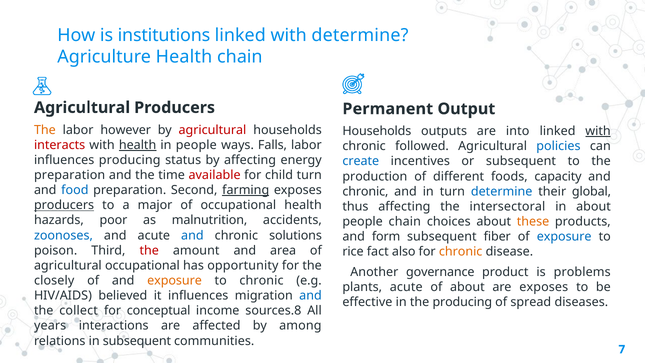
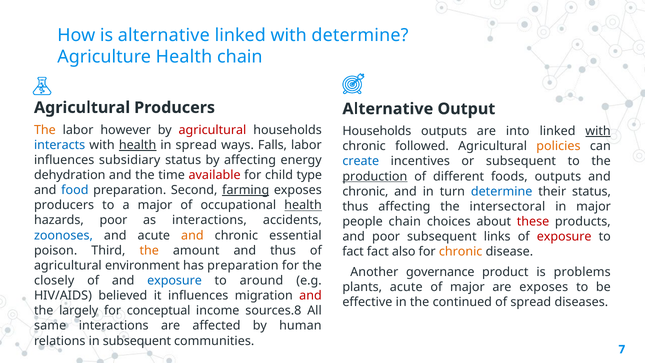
is institutions: institutions -> alternative (164, 35)
Permanent: Permanent -> Alternative (388, 109)
interacts colour: red -> blue (60, 145)
in people: people -> spread (196, 145)
policies colour: blue -> orange (558, 146)
influences producing: producing -> subsidiary (130, 160)
preparation: preparation -> dehydration (70, 175)
child turn: turn -> type (309, 175)
production underline: none -> present (375, 176)
foods capacity: capacity -> outputs (558, 176)
their global: global -> status (591, 191)
producers underline: present -> none (64, 205)
health underline: none -> present (303, 205)
in about: about -> major (594, 206)
as malnutrition: malnutrition -> interactions (209, 220)
these colour: orange -> red (533, 222)
and colour: blue -> orange (192, 235)
solutions: solutions -> essential (295, 235)
and form: form -> poor (386, 237)
fiber: fiber -> links (497, 237)
exposure colour: blue -> red (564, 237)
the colour: red -> orange (149, 250)
and area: area -> thus (283, 250)
rice: rice -> fact (353, 252)
agricultural occupational: occupational -> environment (142, 265)
has opportunity: opportunity -> preparation (243, 265)
exposure colour: orange -> blue (174, 280)
to chronic: chronic -> around (261, 280)
of about: about -> major (467, 287)
and colour: blue -> red (310, 296)
the producing: producing -> continued (462, 302)
collect: collect -> largely (79, 311)
years: years -> same (50, 326)
among: among -> human (300, 326)
